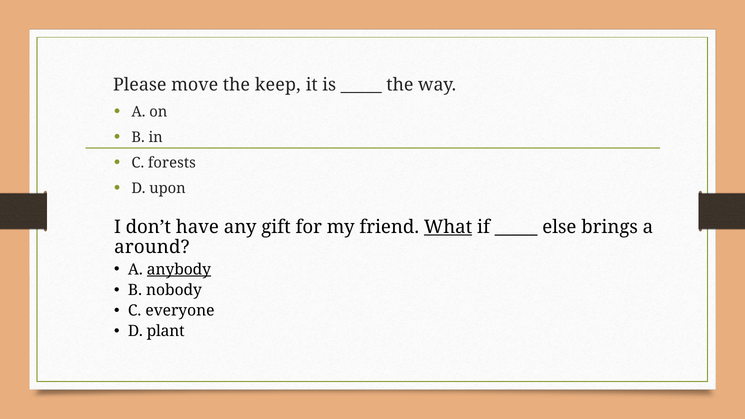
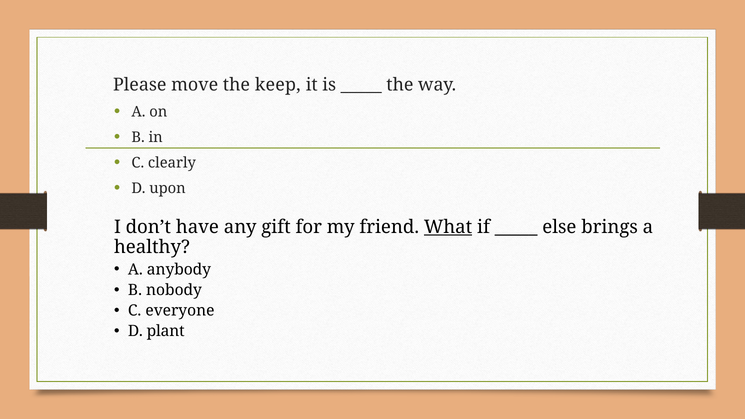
forests: forests -> clearly (172, 163)
around: around -> healthy (152, 247)
anybody underline: present -> none (179, 269)
